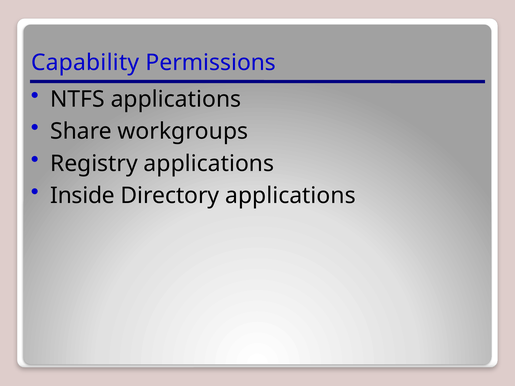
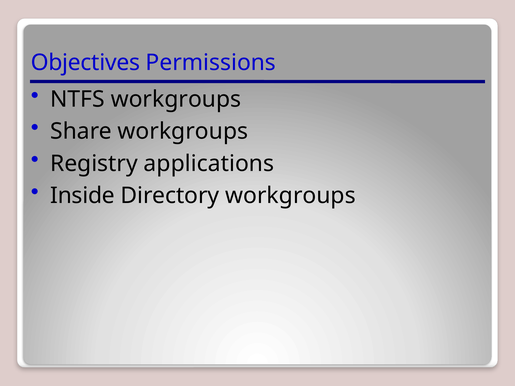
Capability: Capability -> Objectives (85, 63)
NTFS applications: applications -> workgroups (176, 99)
Directory applications: applications -> workgroups (290, 196)
